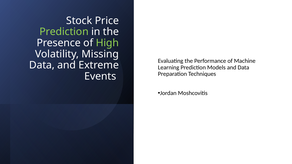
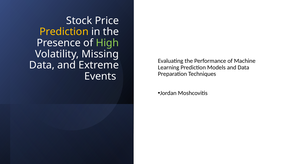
Prediction colour: light green -> yellow (64, 32)
